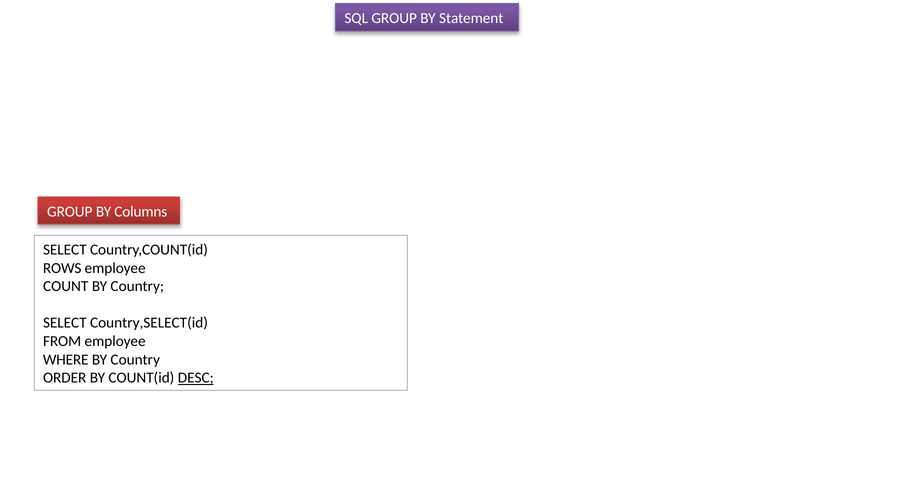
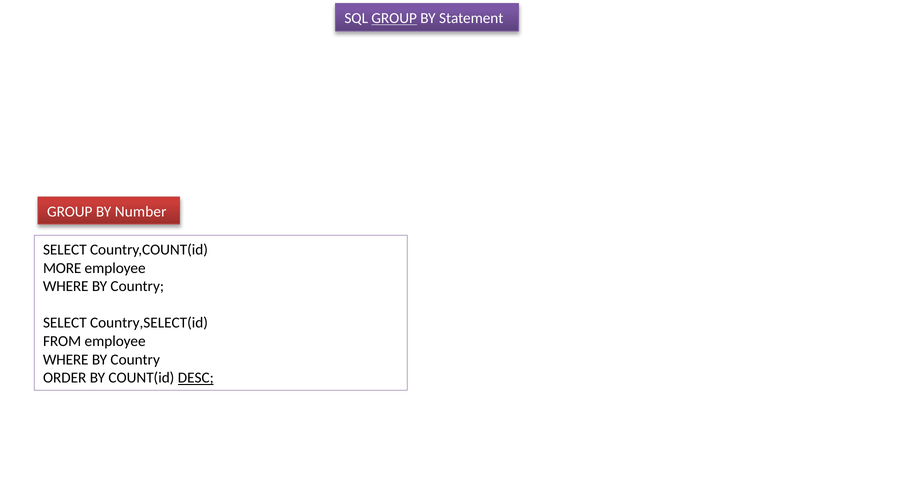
GROUP underline: none -> present (394, 18)
Columns: Columns -> Number (141, 212)
ROWS: ROWS -> MORE (62, 268)
COUNT: COUNT -> WHERE (66, 286)
